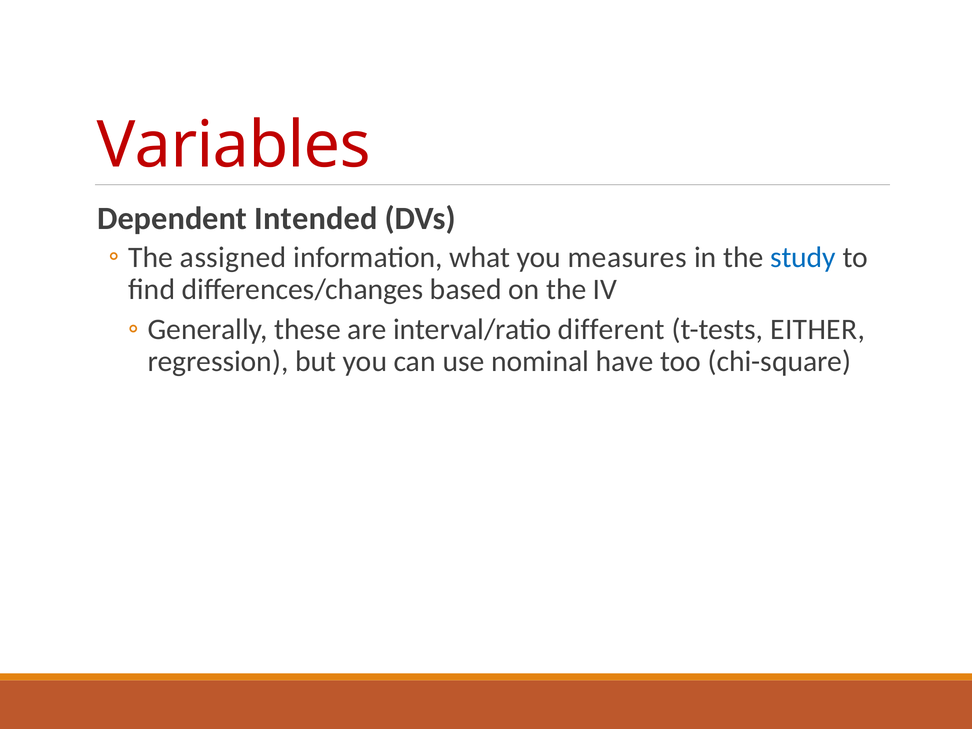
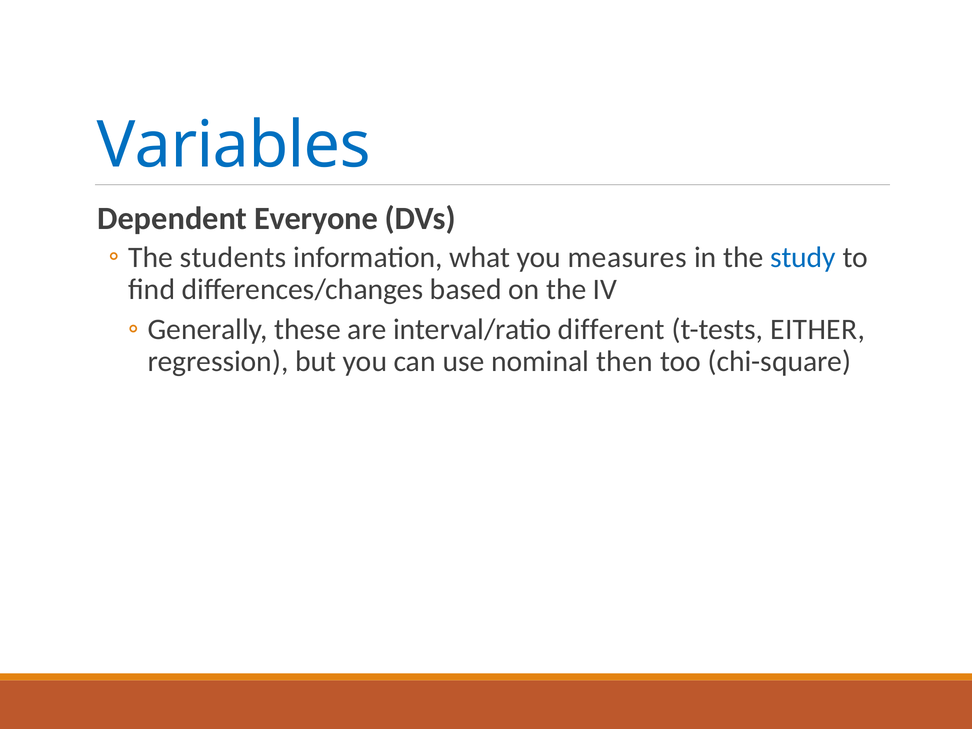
Variables colour: red -> blue (234, 145)
Intended: Intended -> Everyone (316, 218)
assigned: assigned -> students (233, 257)
have: have -> then (624, 362)
